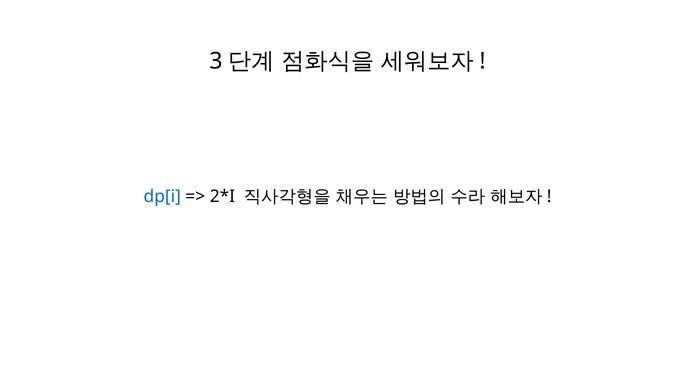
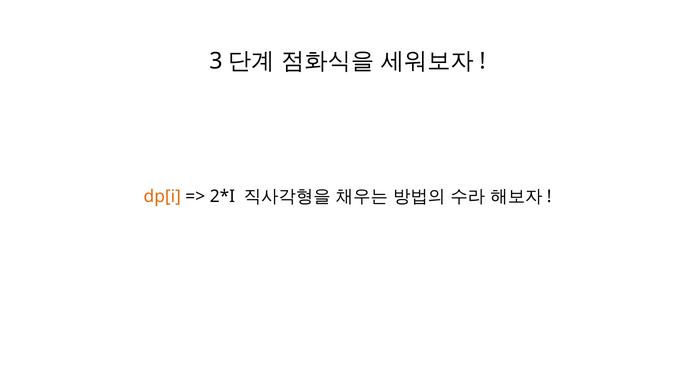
dp[i colour: blue -> orange (162, 197)
